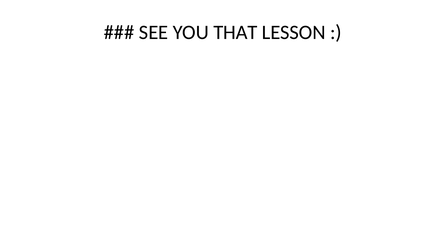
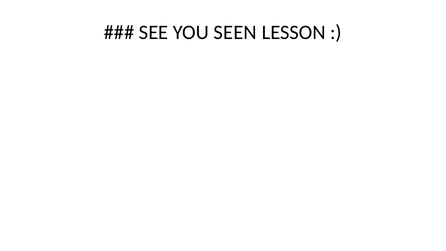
THAT: THAT -> SEEN (235, 32)
